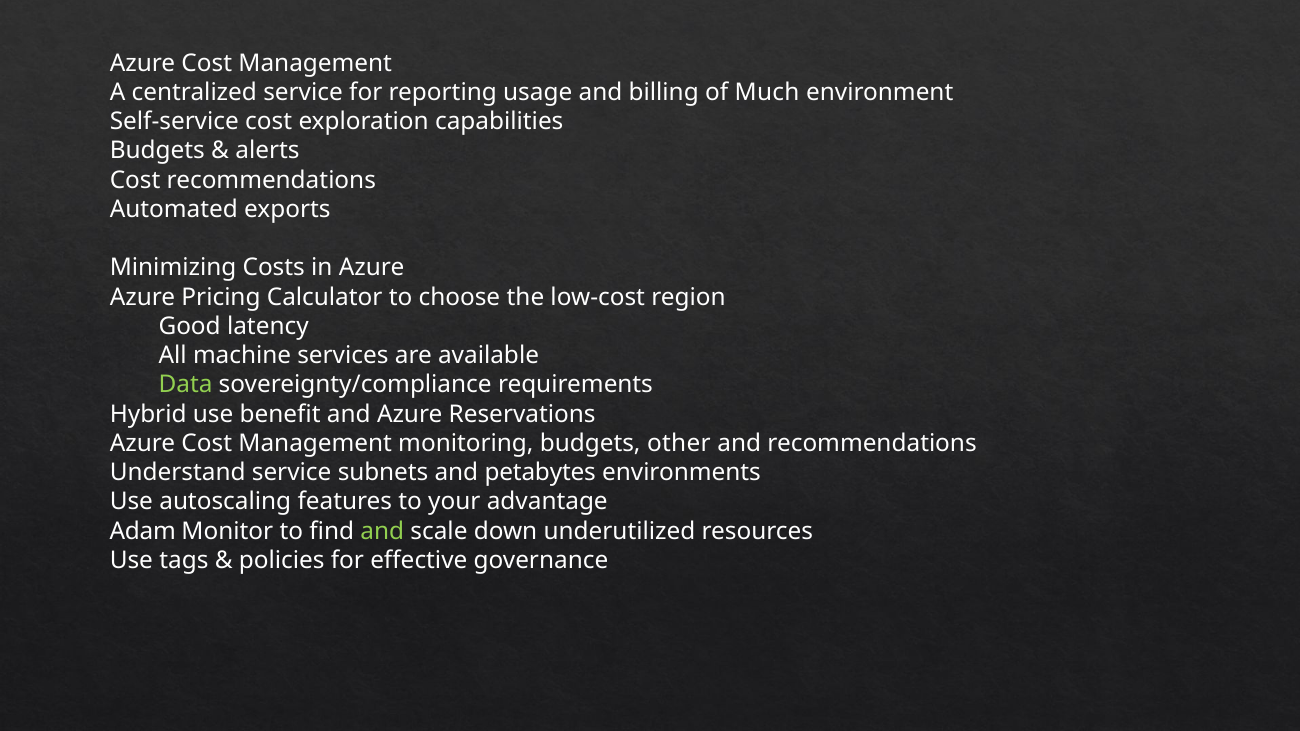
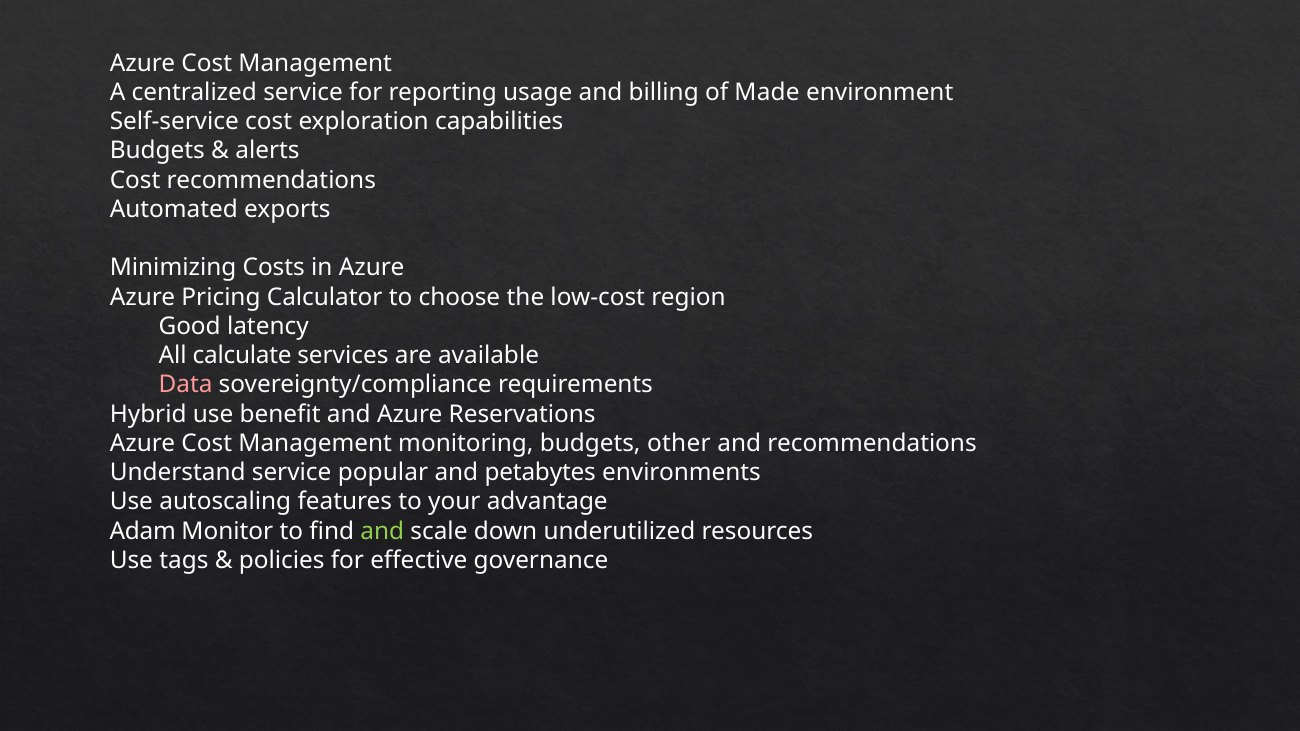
Much: Much -> Made (767, 92)
machine: machine -> calculate (242, 356)
Data colour: light green -> pink (186, 385)
subnets: subnets -> popular (383, 473)
